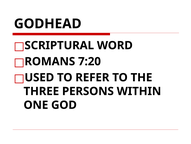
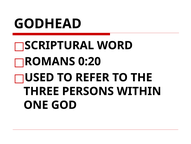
7:20: 7:20 -> 0:20 (89, 61)
